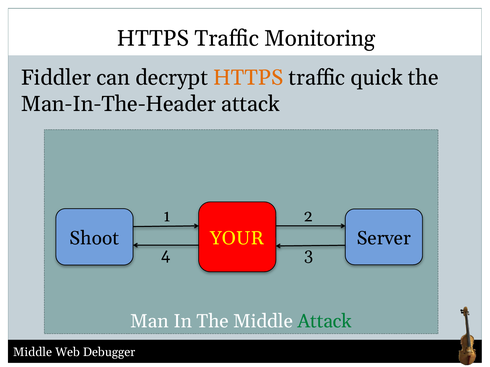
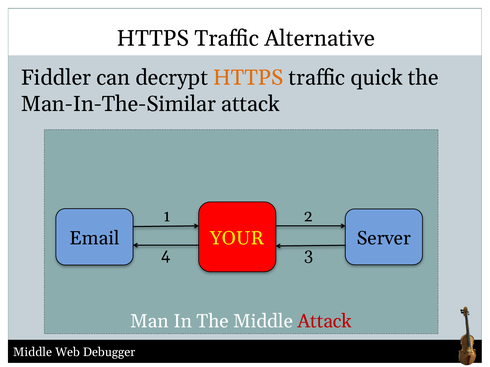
Monitoring: Monitoring -> Alternative (320, 39)
Man-In-The-Header: Man-In-The-Header -> Man-In-The-Similar (118, 104)
Shoot: Shoot -> Email (94, 238)
Attack colour: green -> red (325, 322)
